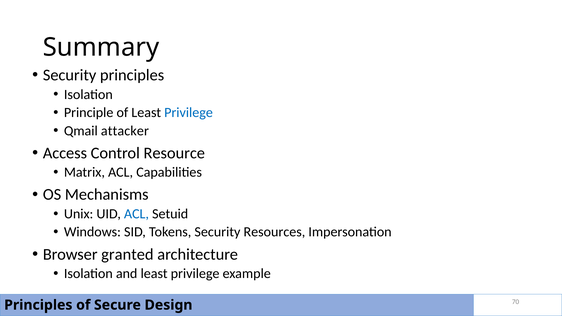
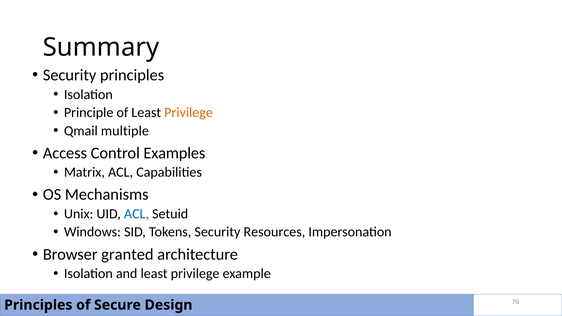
Privilege colour: blue -> orange (189, 113)
attacker: attacker -> multiple (125, 131)
Resource: Resource -> Examples (174, 153)
